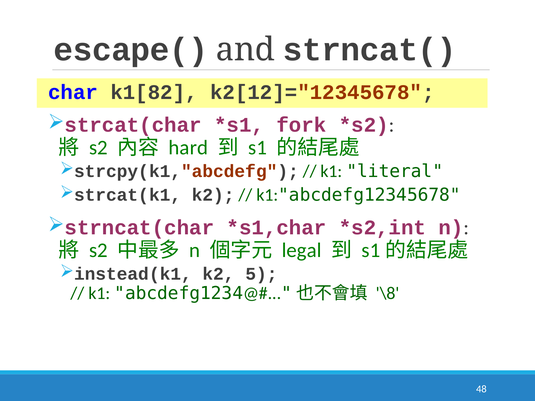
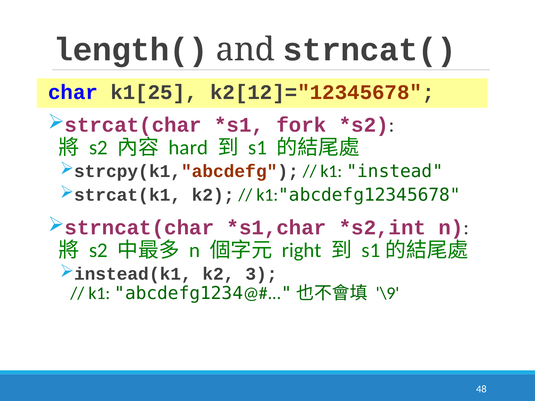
escape(: escape( -> length( (131, 50)
k1[82: k1[82 -> k1[25 (154, 92)
literal: literal -> instead (395, 171)
legal: legal -> right (302, 250)
5: 5 -> 3 (261, 274)
\8: \8 -> \9 (388, 294)
